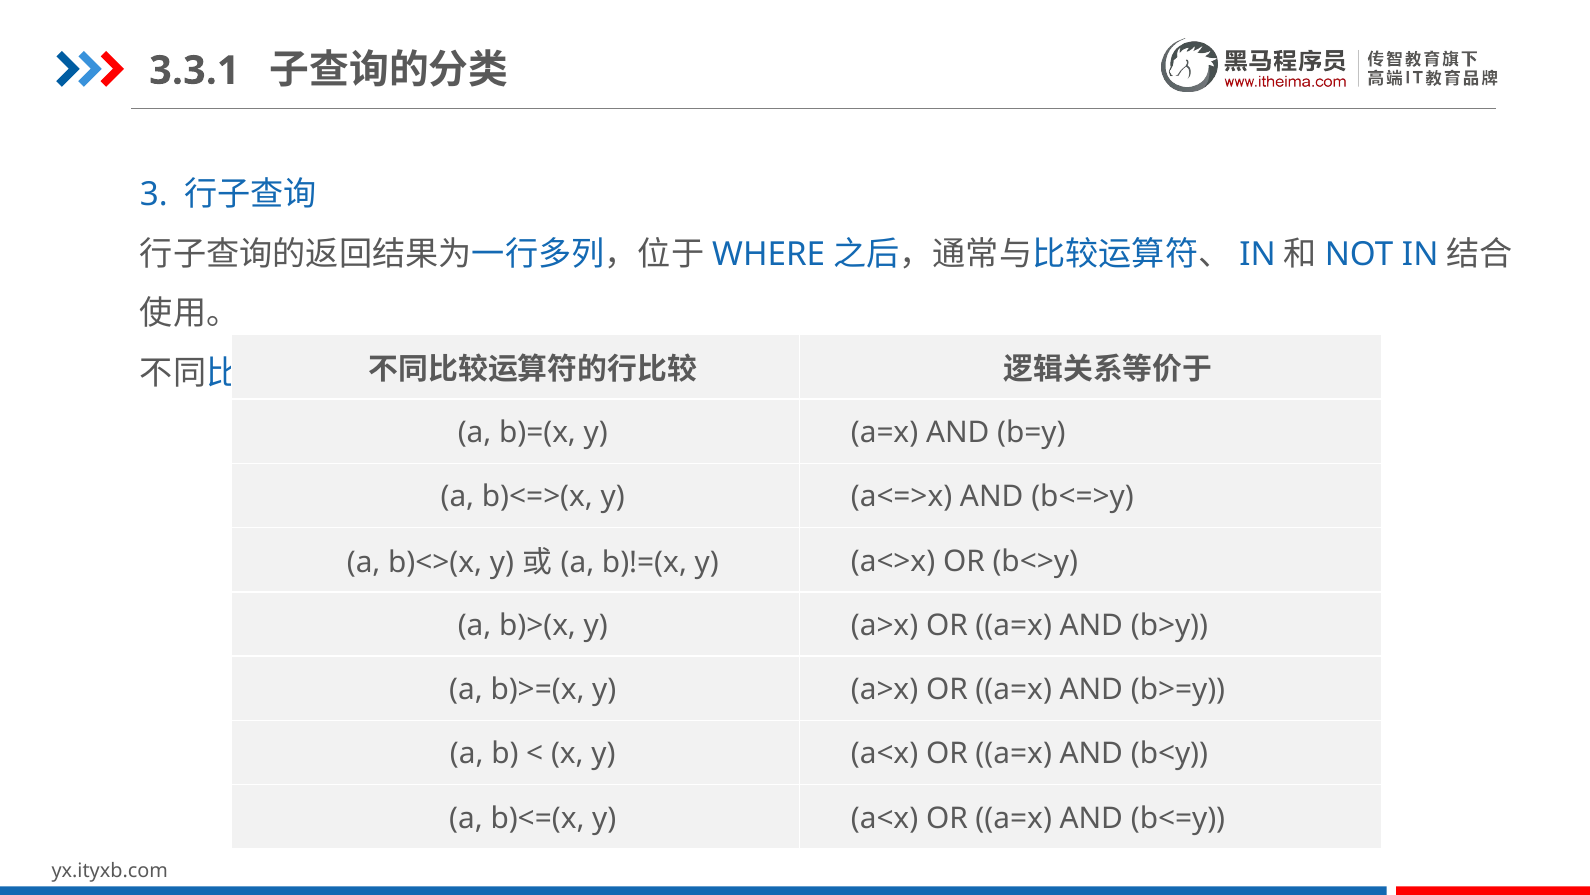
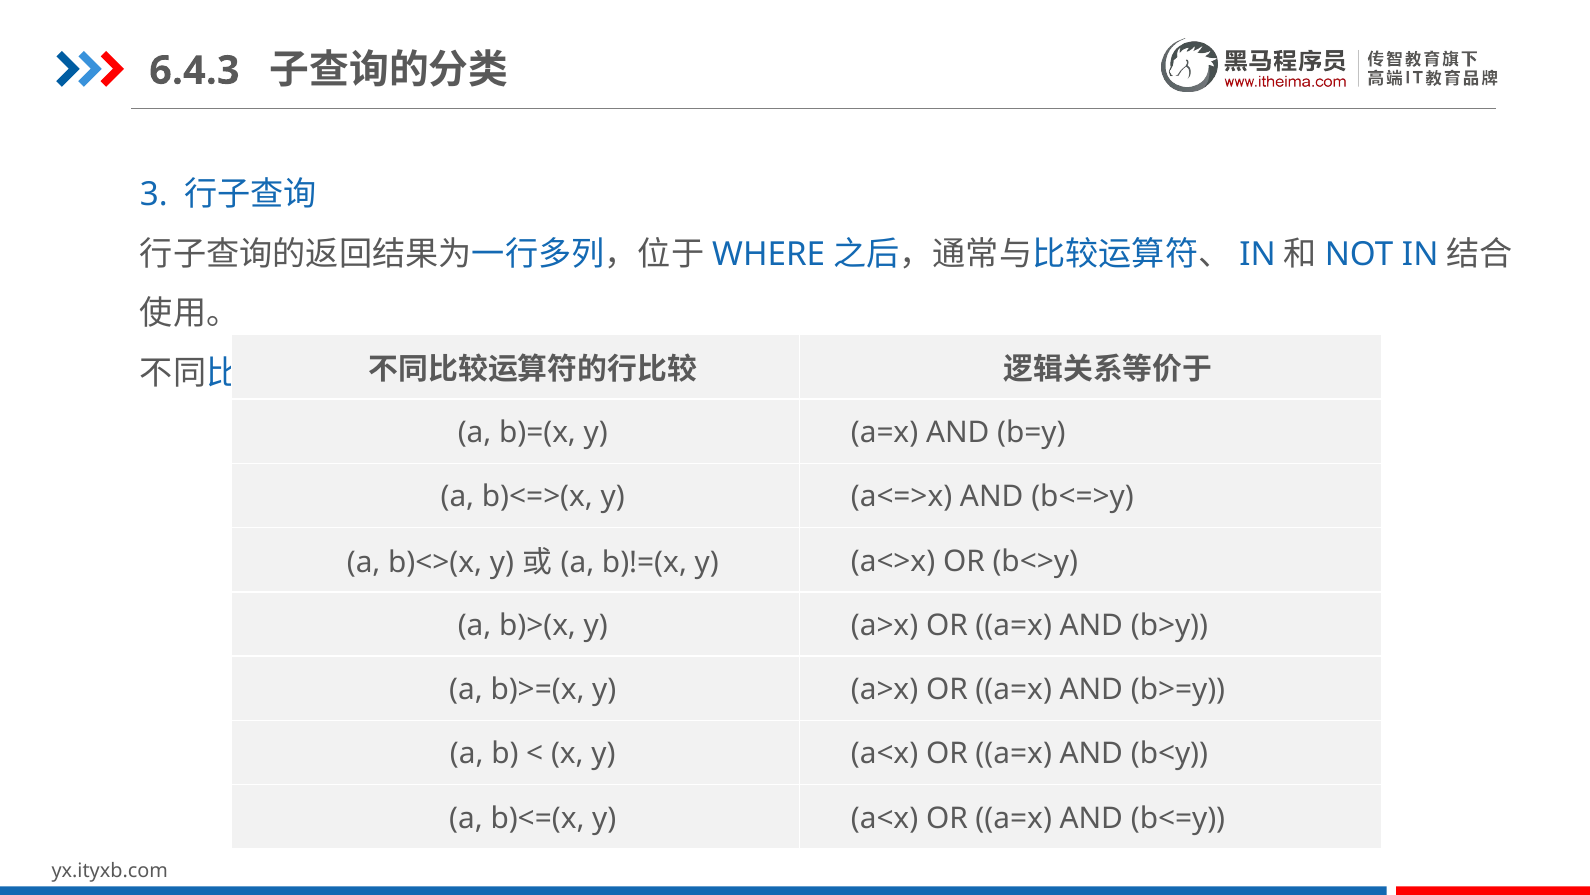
3.3.1: 3.3.1 -> 6.4.3 (194, 71)
